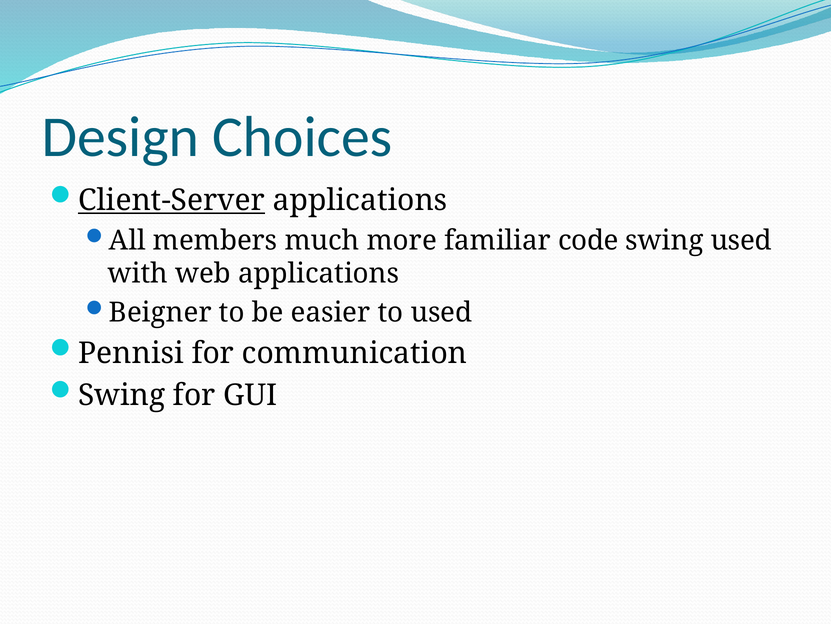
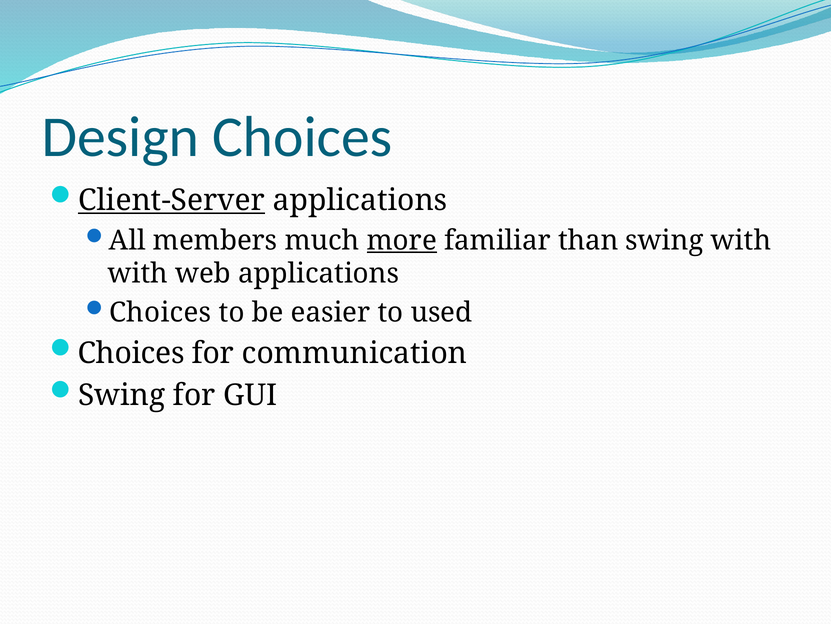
more underline: none -> present (402, 240)
code: code -> than (588, 240)
swing used: used -> with (741, 240)
Beigner: Beigner -> Choices (160, 312)
Pennisi: Pennisi -> Choices (131, 353)
